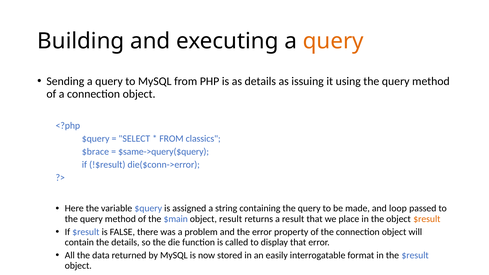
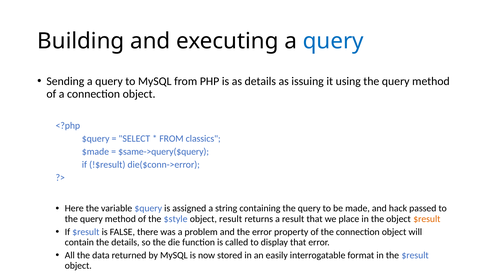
query colour: orange -> blue (333, 41)
$brace: $brace -> $made (95, 152)
loop: loop -> hack (398, 208)
$main: $main -> $style (176, 219)
